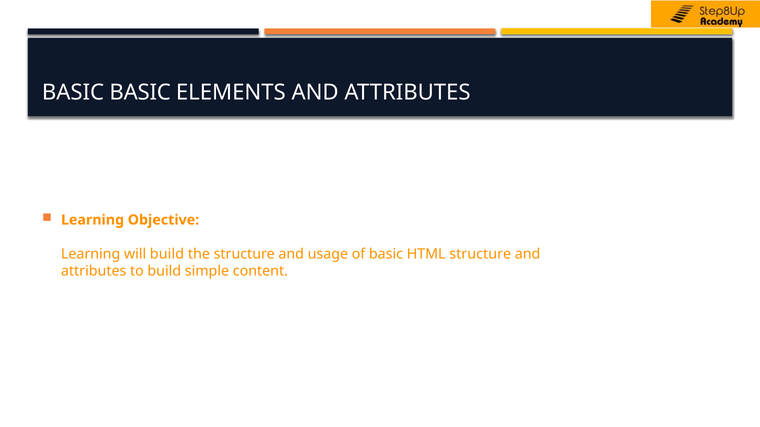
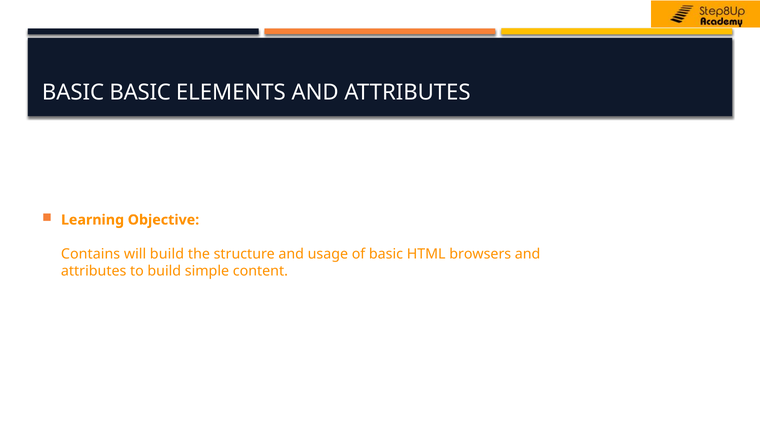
Learning: Learning -> Contains (91, 254)
HTML structure: structure -> browsers (480, 254)
